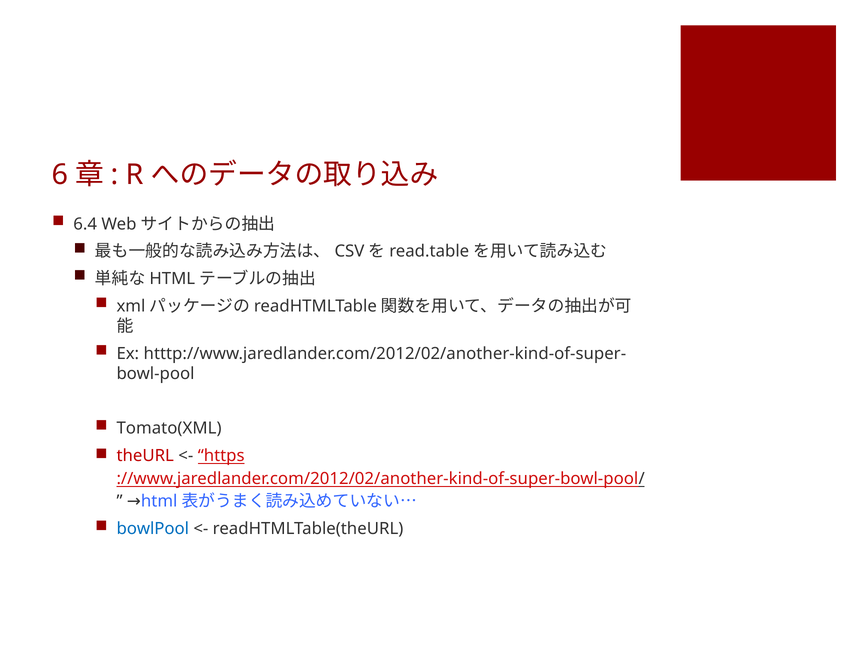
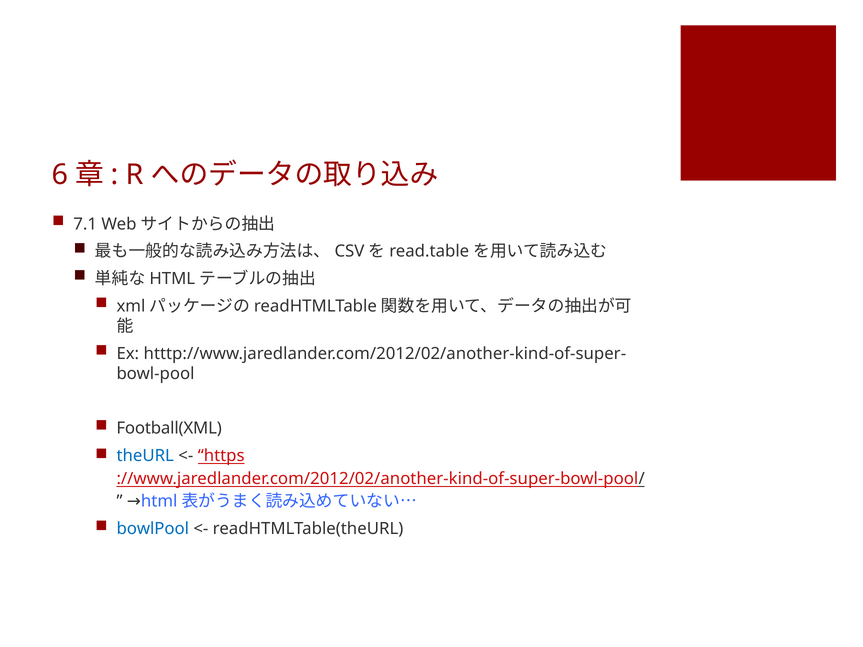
6.4: 6.4 -> 7.1 (85, 224)
Tomato(XML: Tomato(XML -> Football(XML (169, 429)
theURL colour: red -> blue (145, 456)
